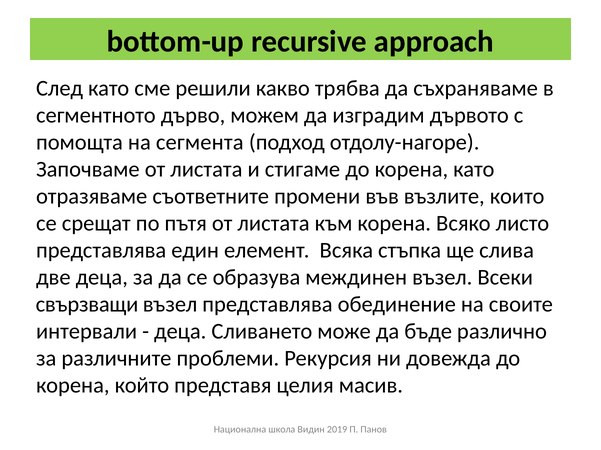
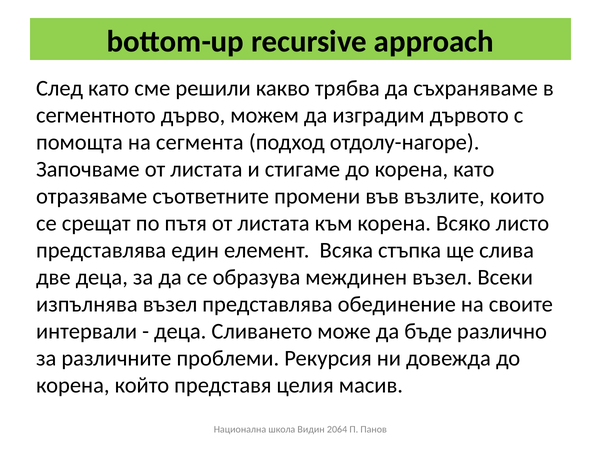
свързващи: свързващи -> изпълнява (87, 305)
2019: 2019 -> 2064 (337, 430)
